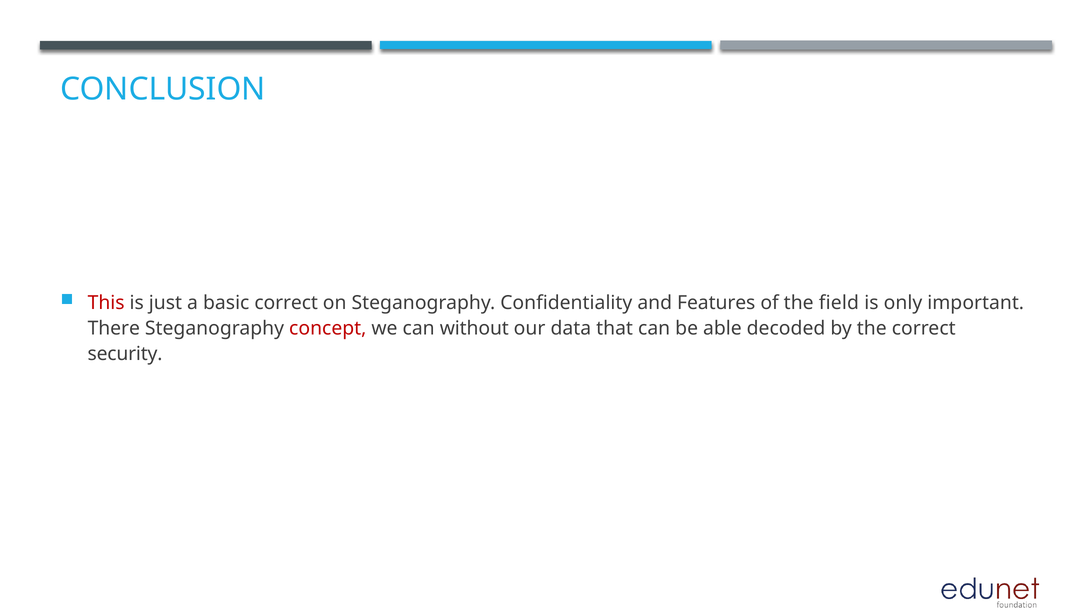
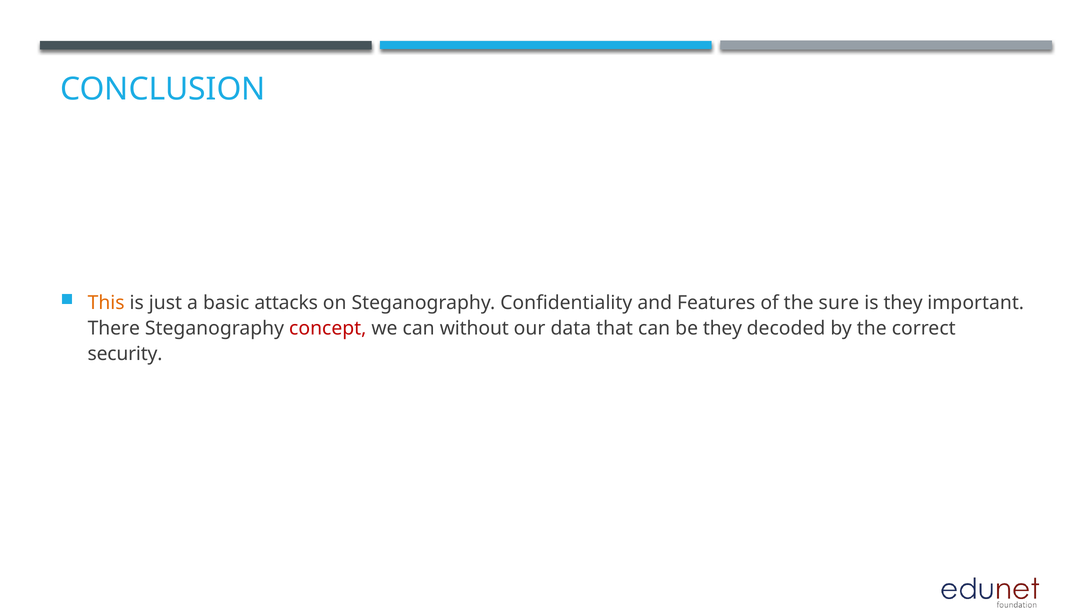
This colour: red -> orange (106, 303)
basic correct: correct -> attacks (286, 303)
field: field -> sure (839, 303)
is only: only -> they (903, 303)
be able: able -> they (722, 328)
